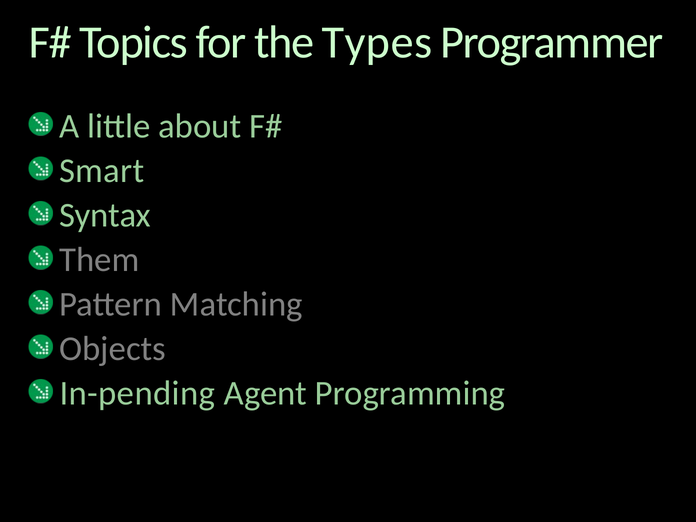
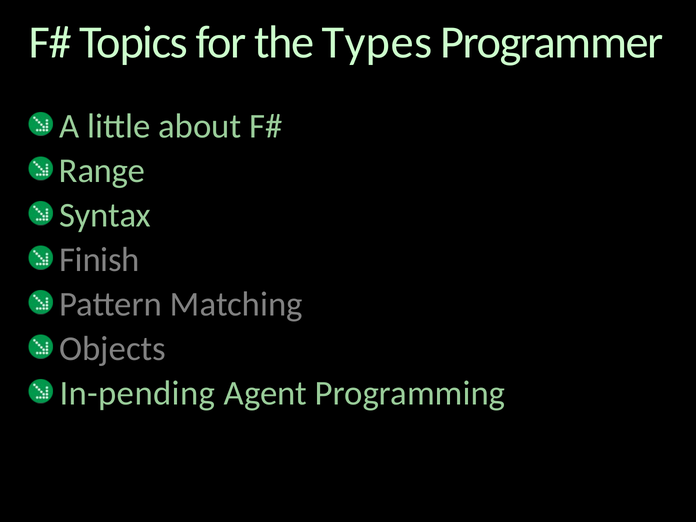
Smart: Smart -> Range (102, 171)
Them: Them -> Finish (99, 260)
